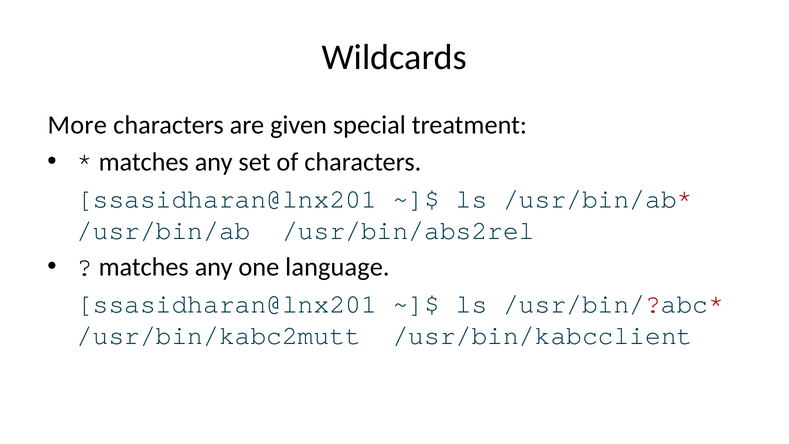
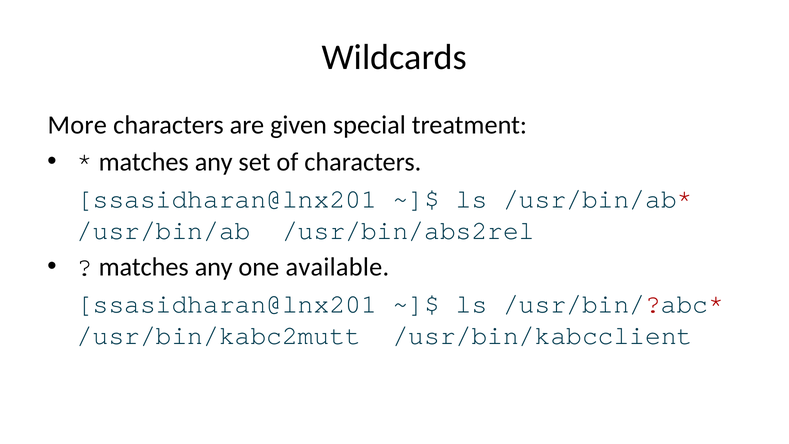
language: language -> available (337, 267)
